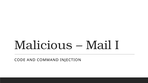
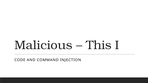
Mail: Mail -> This (99, 45)
